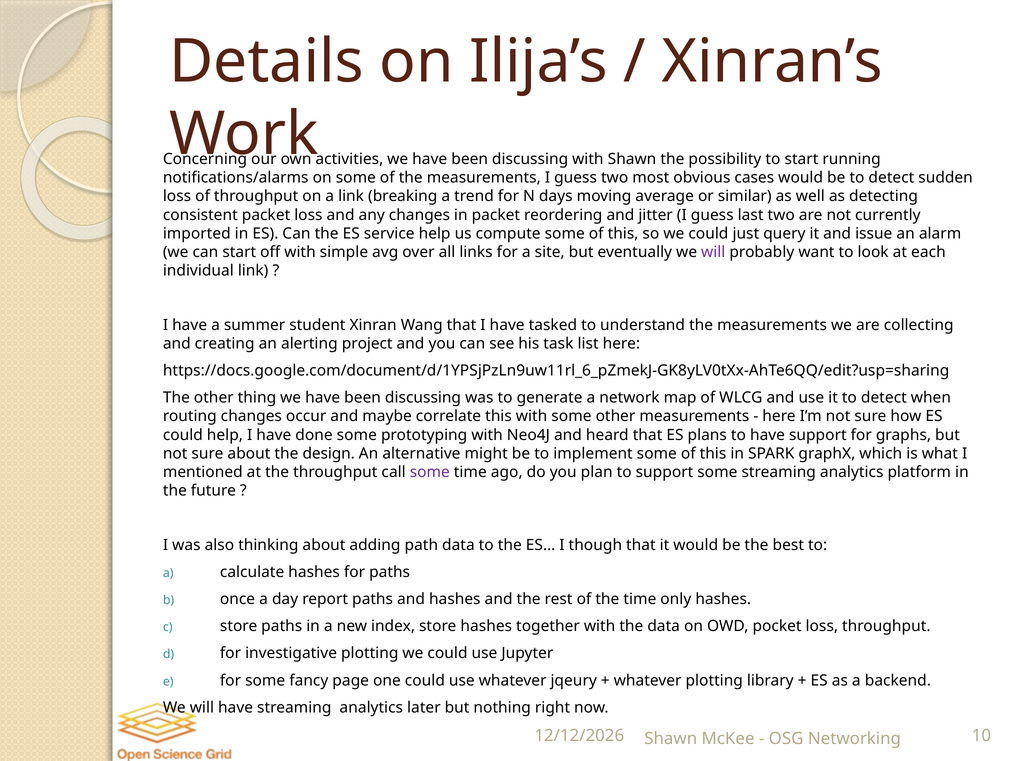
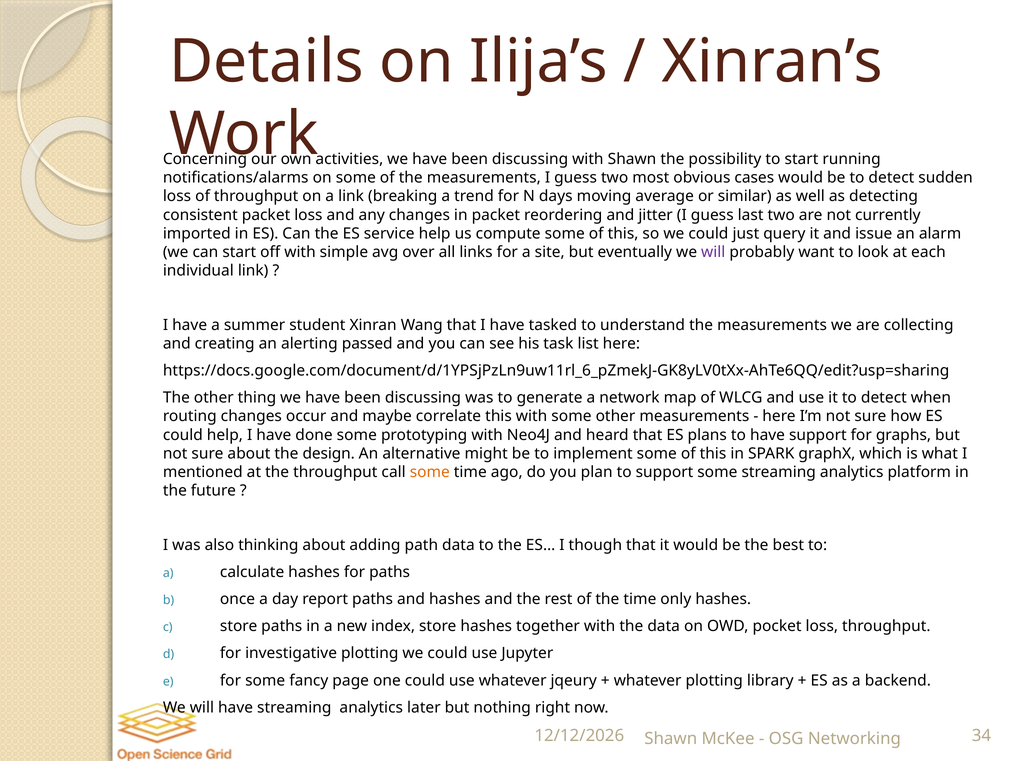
project: project -> passed (367, 344)
some colour: purple -> orange (430, 472)
10: 10 -> 34 (981, 736)
